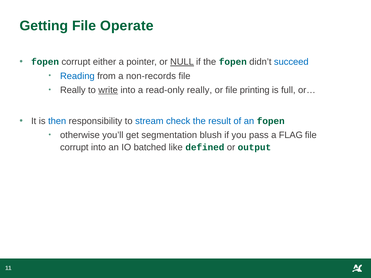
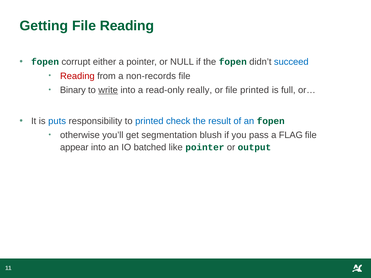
File Operate: Operate -> Reading (127, 26)
NULL underline: present -> none (182, 62)
Reading colour: blue -> red (77, 76)
Really: Really -> Binary (73, 90)
file printing: printing -> printed (255, 90)
then: then -> puts (57, 121)
to stream: stream -> printed (149, 121)
corrupt: corrupt -> appear (74, 147)
like defined: defined -> pointer (205, 147)
